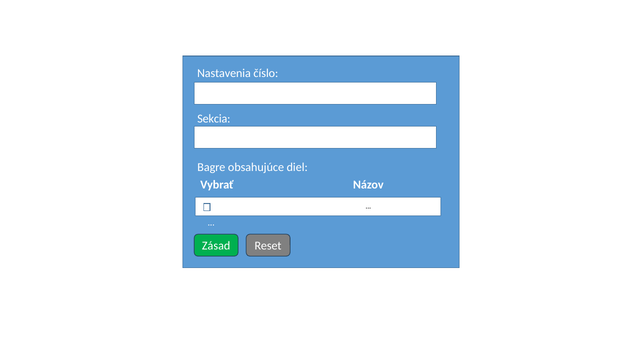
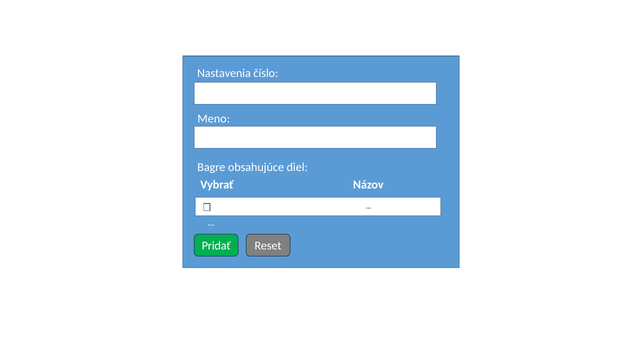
Sekcia: Sekcia -> Meno (214, 119)
Zásad: Zásad -> Pridať (216, 246)
